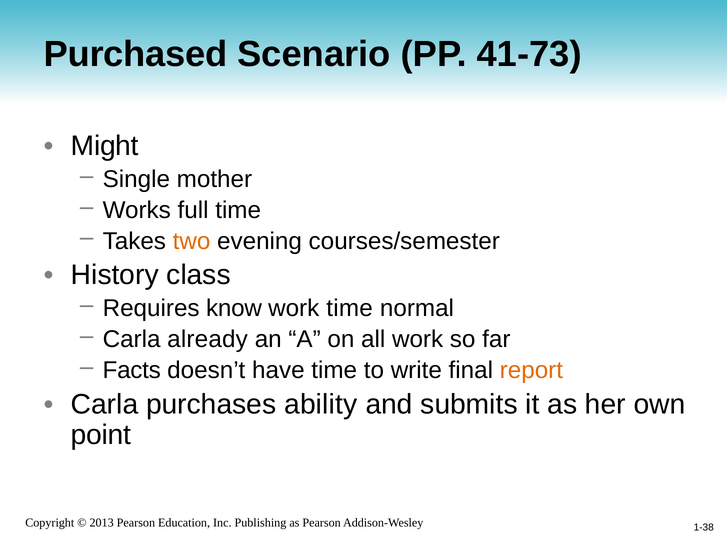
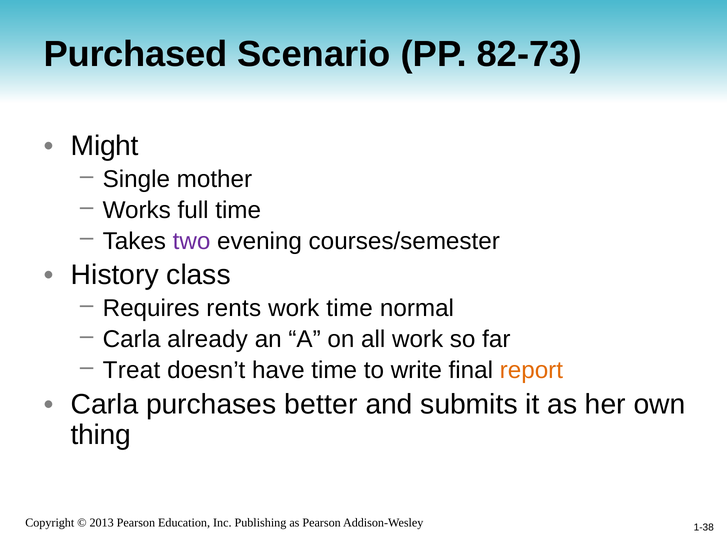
41-73: 41-73 -> 82-73 (529, 54)
two colour: orange -> purple (192, 241)
know: know -> rents (234, 308)
Facts: Facts -> Treat (131, 370)
ability: ability -> better (321, 404)
point: point -> thing (101, 435)
